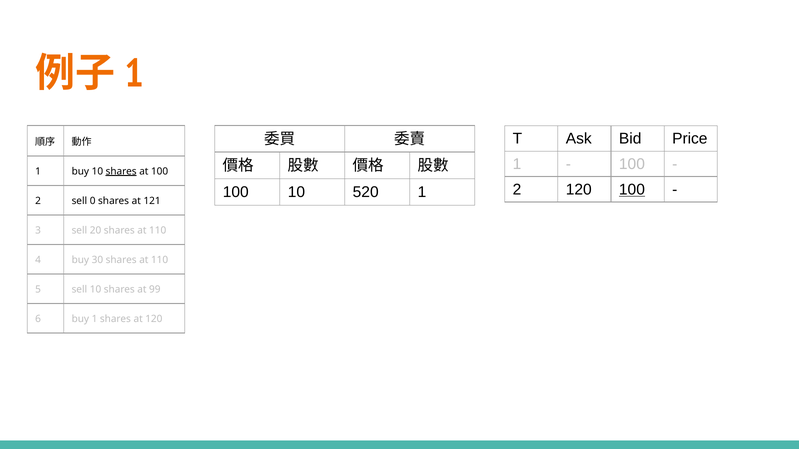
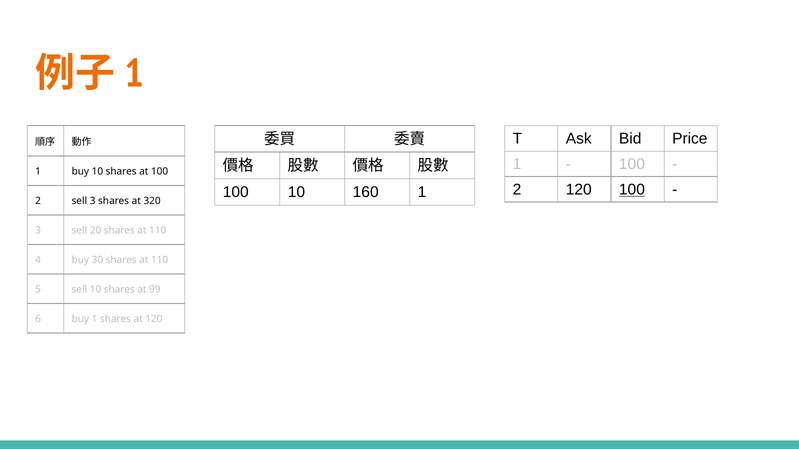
shares underline: present -> none (121, 171)
520: 520 -> 160 (366, 192)
sell 0: 0 -> 3 (93, 201)
121: 121 -> 320 (152, 201)
